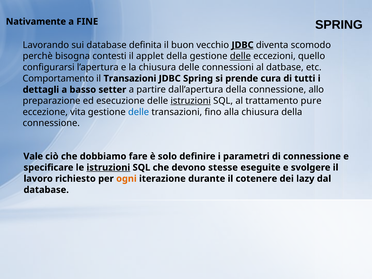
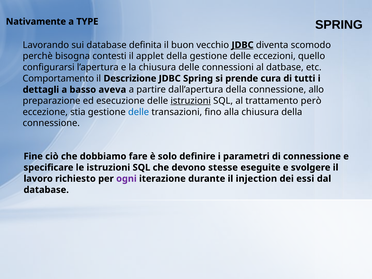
FINE: FINE -> TYPE (87, 22)
delle underline: present -> none (240, 56)
il Transazioni: Transazioni -> Descrizione (130, 78)
setter: setter -> aveva (112, 90)
pure: pure -> però (311, 101)
vita: vita -> stia (78, 112)
Vale: Vale -> Fine (33, 156)
istruzioni underline: present -> none (108, 167)
ogni colour: orange -> purple (126, 179)
cotenere: cotenere -> injection (256, 179)
lazy: lazy -> essi (305, 179)
